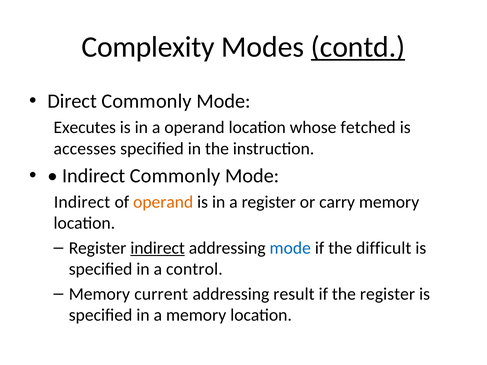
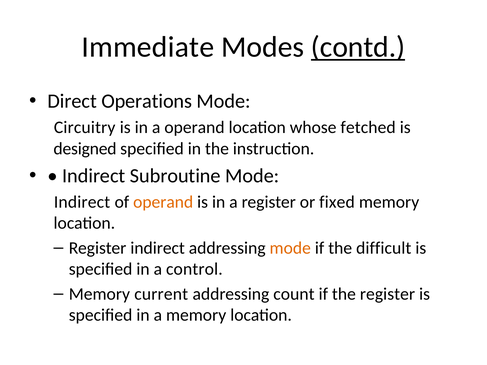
Complexity: Complexity -> Immediate (148, 47)
Direct Commonly: Commonly -> Operations (147, 101)
Executes: Executes -> Circuitry (85, 128)
accesses: accesses -> designed (85, 149)
Indirect Commonly: Commonly -> Subroutine (175, 176)
carry: carry -> fixed (337, 202)
indirect underline: present -> none (158, 248)
mode colour: blue -> orange (290, 248)
result: result -> count (294, 294)
